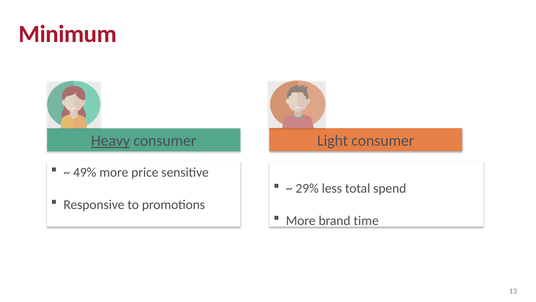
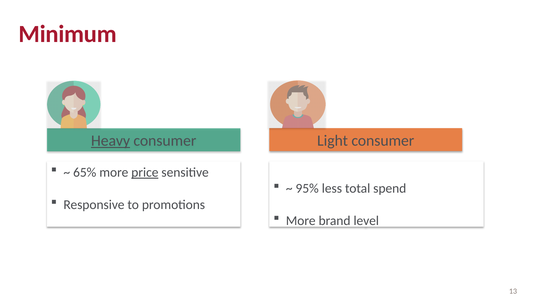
49%: 49% -> 65% (85, 172)
price underline: none -> present (145, 172)
29%: 29% -> 95% (307, 188)
time: time -> level (366, 220)
